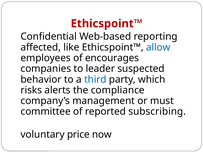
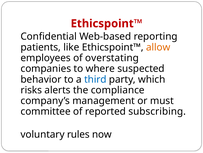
affected: affected -> patients (41, 47)
allow colour: blue -> orange (158, 47)
encourages: encourages -> overstating (112, 58)
leader: leader -> where (100, 68)
price: price -> rules (78, 134)
